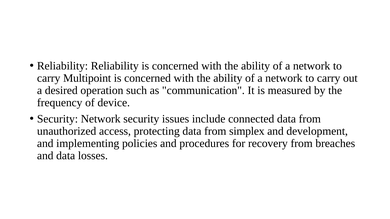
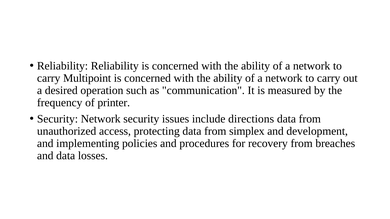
device: device -> printer (114, 103)
connected: connected -> directions (251, 119)
